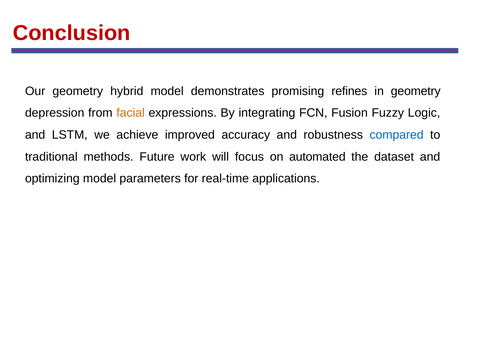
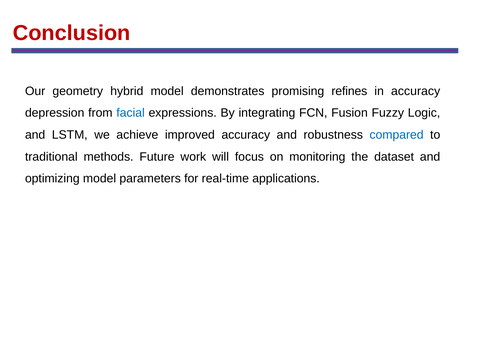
in geometry: geometry -> accuracy (416, 91)
facial colour: orange -> blue (131, 113)
automated: automated -> monitoring (317, 157)
